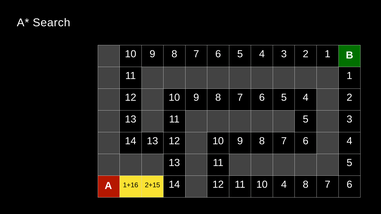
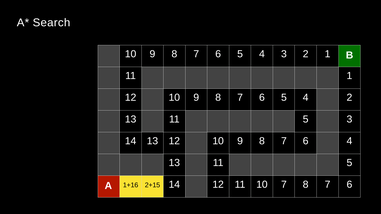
10 4: 4 -> 7 (284, 185)
